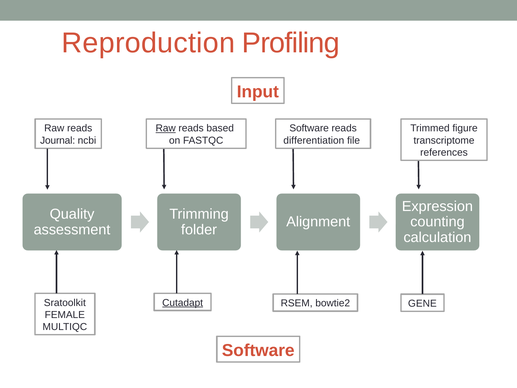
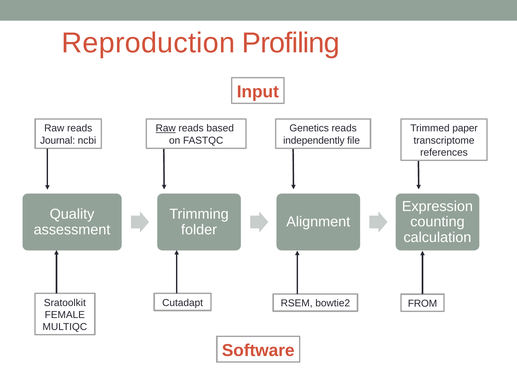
Software: Software -> Genetics (309, 128)
figure: figure -> paper (465, 128)
differentiation: differentiation -> independently (314, 140)
Cutadapt underline: present -> none (183, 303)
GENE: GENE -> FROM (422, 303)
